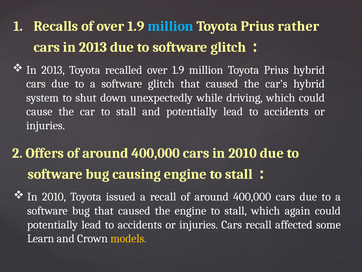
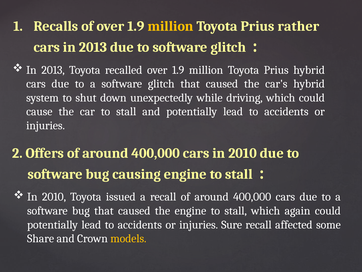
million colour: light blue -> yellow (171, 26)
injuries Cars: Cars -> Sure (232, 224)
Learn: Learn -> Share (41, 238)
